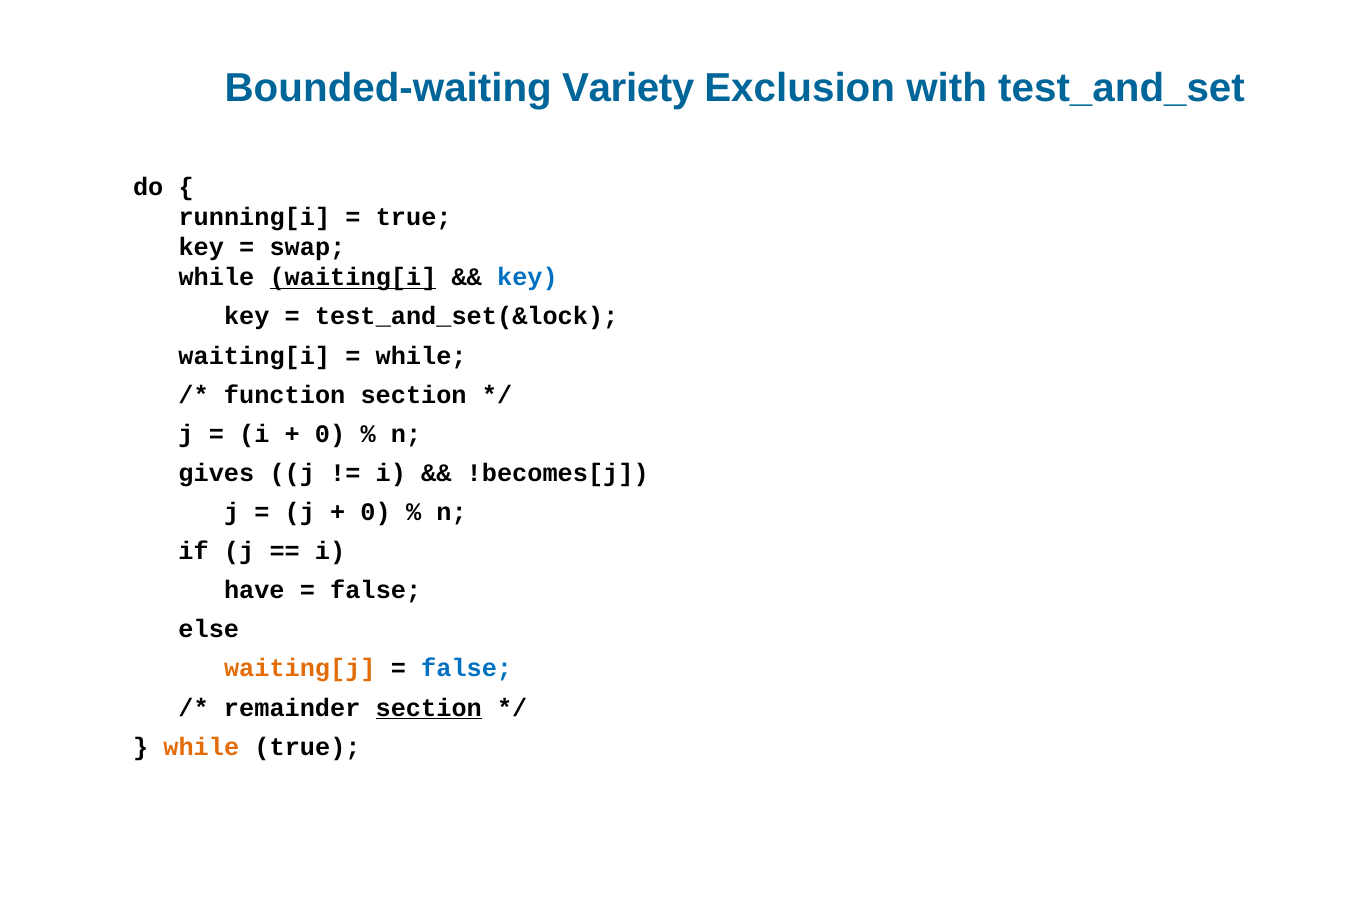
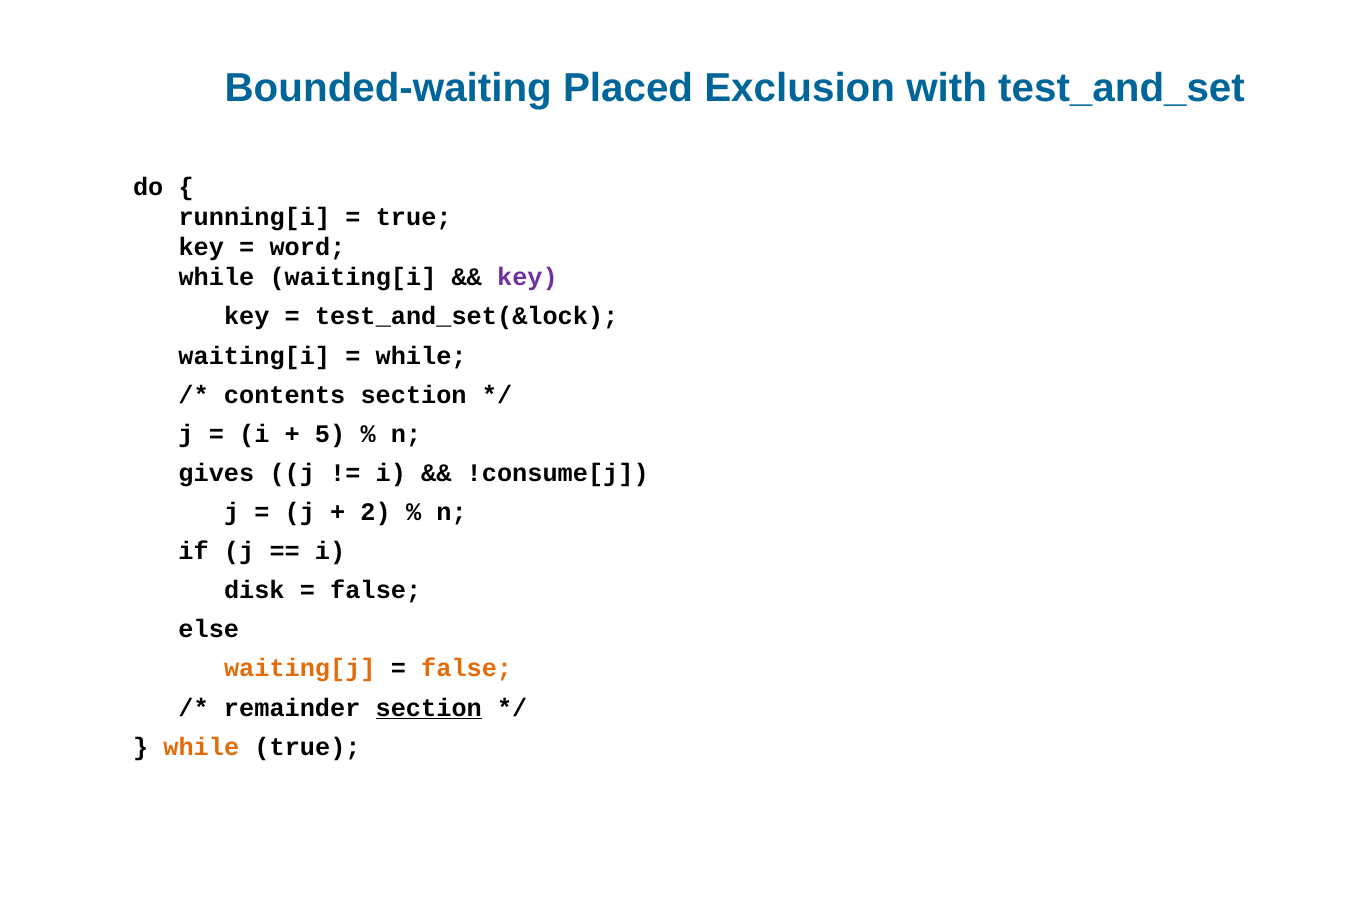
Variety: Variety -> Placed (628, 88)
swap: swap -> word (307, 247)
waiting[i underline: present -> none (353, 278)
key colour: blue -> purple (527, 278)
function: function -> contents (285, 395)
0: 0 -> 5 (330, 434)
!becomes[j: !becomes[j -> !consume[j (558, 473)
0: 0 -> 2 (376, 512)
have: have -> disk (254, 590)
false colour: blue -> orange (467, 669)
